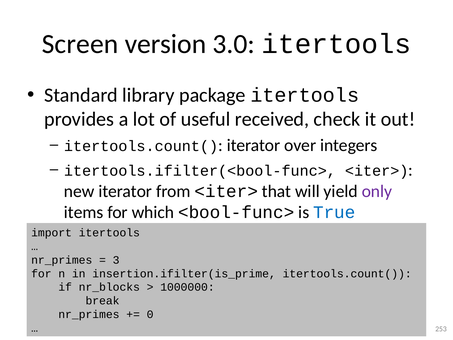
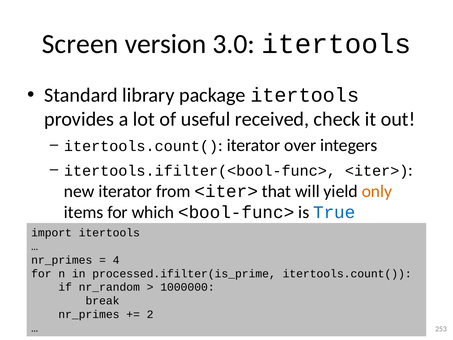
only colour: purple -> orange (377, 191)
3: 3 -> 4 (116, 260)
insertion.ifilter(is_prime: insertion.ifilter(is_prime -> processed.ifilter(is_prime (184, 273)
nr_blocks: nr_blocks -> nr_random (109, 287)
0: 0 -> 2 (150, 314)
